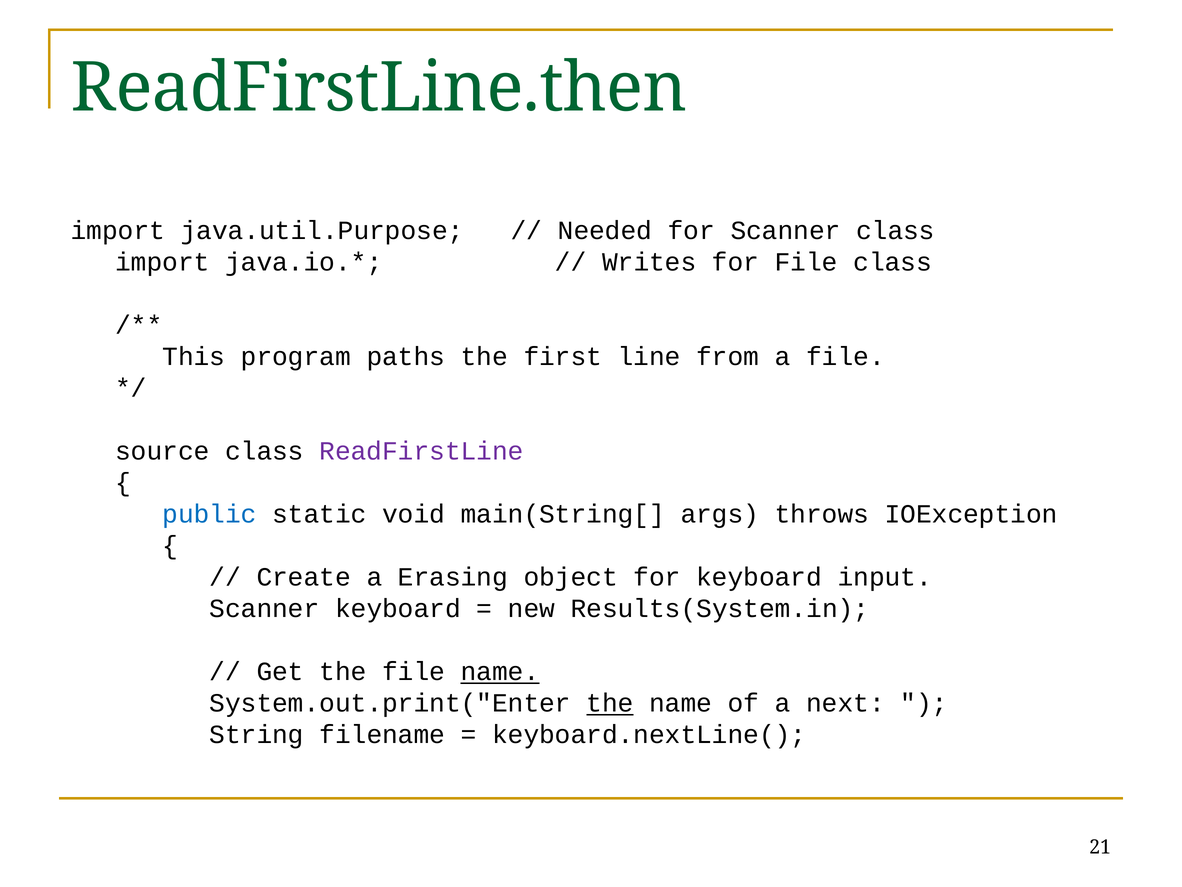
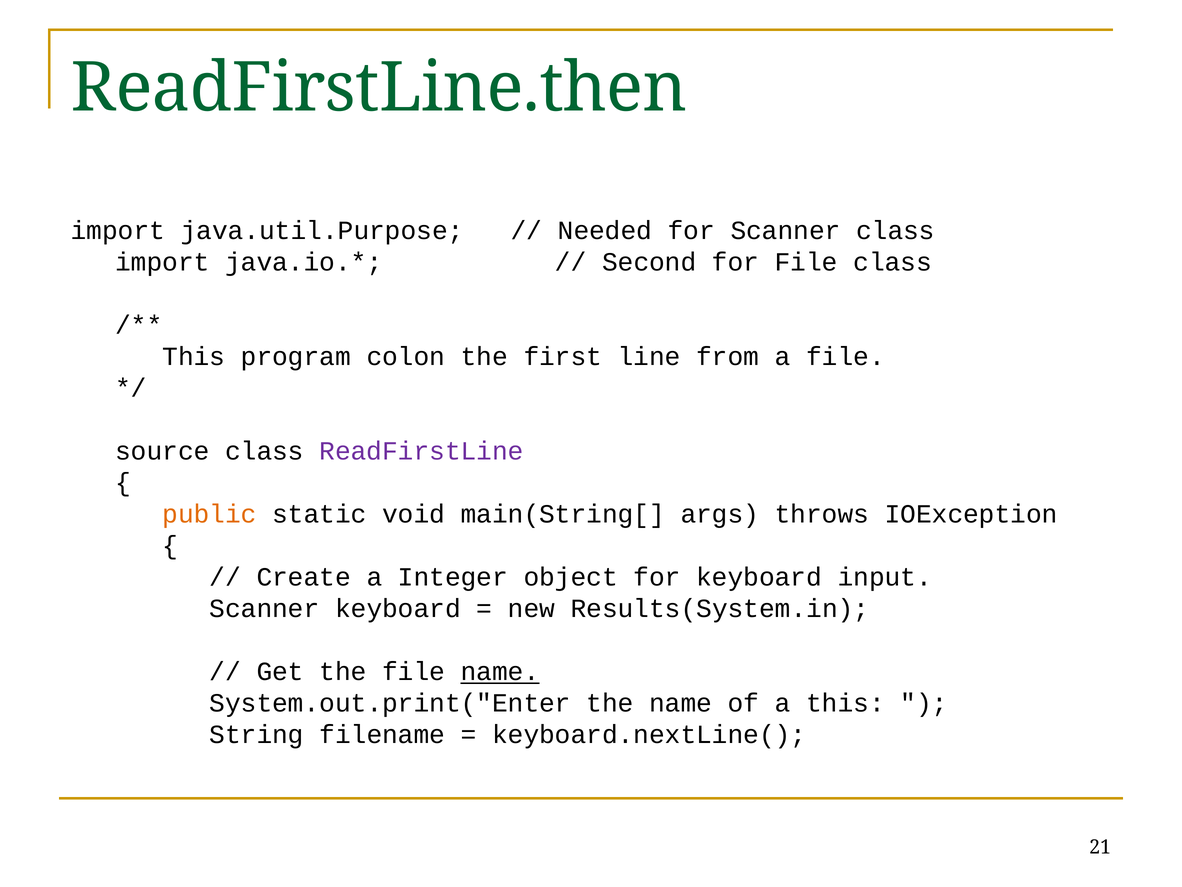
Writes: Writes -> Second (649, 262)
paths: paths -> colon (406, 356)
public colour: blue -> orange (209, 514)
Erasing: Erasing -> Integer (453, 577)
the underline: present -> none (610, 703)
a next: next -> this (846, 703)
